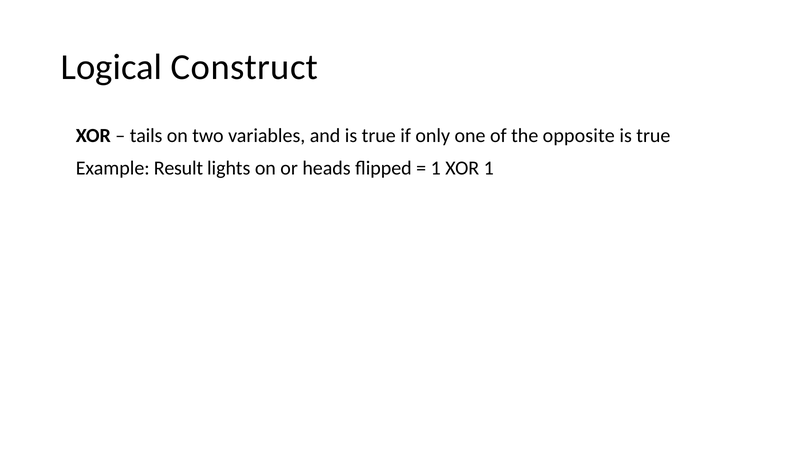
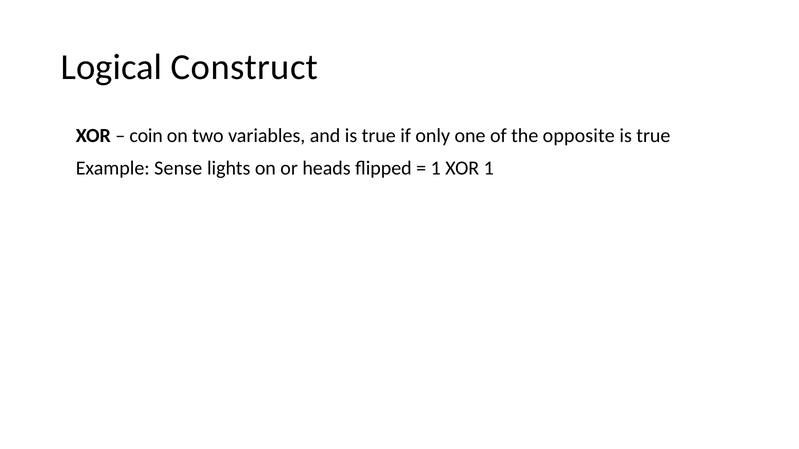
tails: tails -> coin (146, 136)
Result: Result -> Sense (178, 168)
